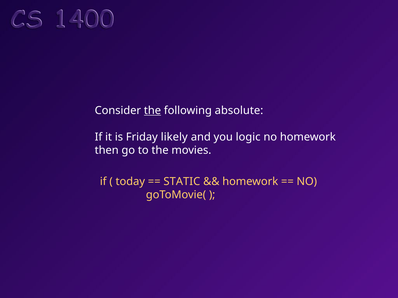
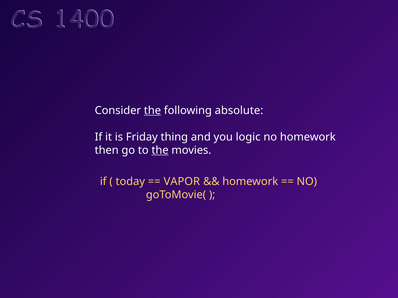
likely: likely -> thing (174, 137)
the underline: none -> present (160, 150)
STATIC: STATIC -> VAPOR (182, 182)
